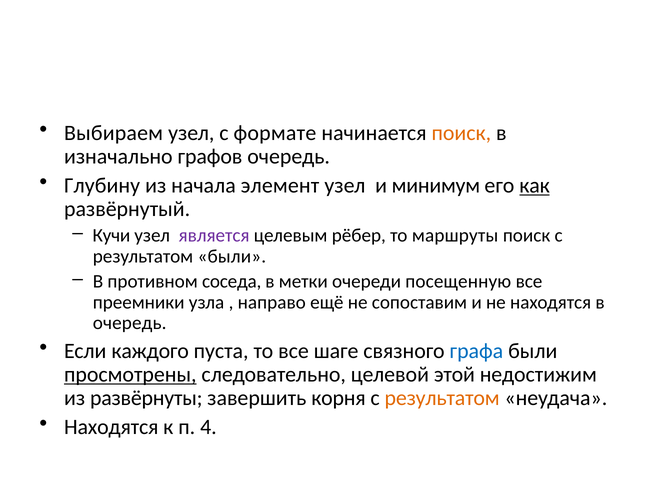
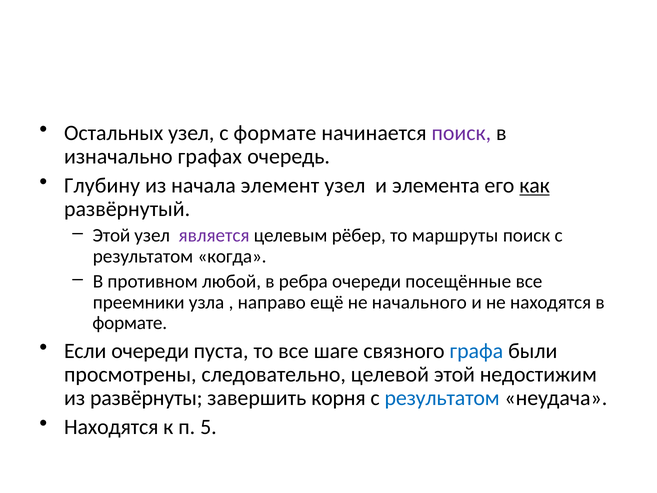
Выбираем: Выбираем -> Остальных (114, 133)
поиск colour: orange -> purple (461, 133)
графов: графов -> графах (210, 157)
минимум: минимум -> элемента (436, 185)
Кучи: Кучи -> Этой (111, 236)
результатом были: были -> когда (232, 256)
соседа: соседа -> любой (232, 282)
метки: метки -> ребра (303, 282)
посещенную: посещенную -> посещённые (458, 282)
сопоставим: сопоставим -> начального (419, 302)
очередь: очередь -> формате (130, 323)
Если каждого: каждого -> очереди (150, 351)
просмотрены underline: present -> none (130, 374)
результатом colour: orange -> blue (442, 398)
4: 4 -> 5 (208, 427)
